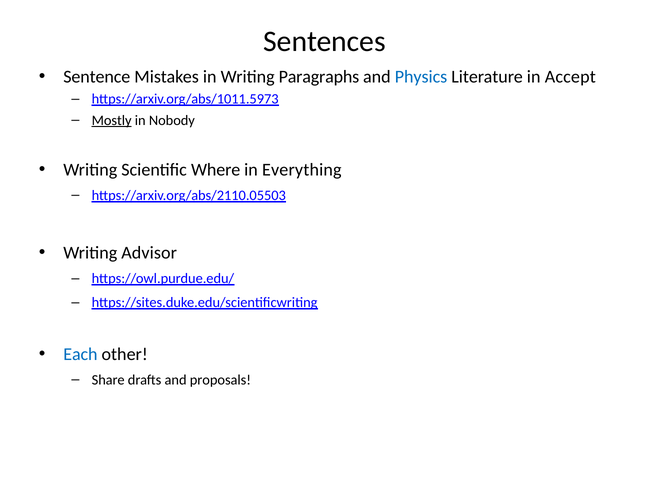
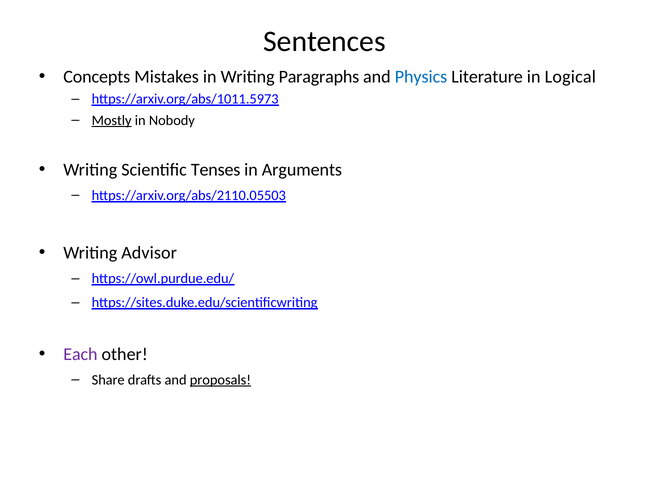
Sentence: Sentence -> Concepts (97, 77)
Accept: Accept -> Logical (570, 77)
Where: Where -> Tenses (216, 170)
Everything: Everything -> Arguments (302, 170)
Each colour: blue -> purple (80, 354)
proposals underline: none -> present (220, 380)
